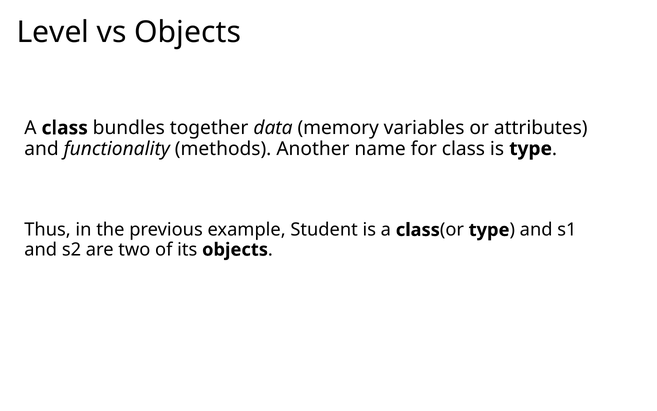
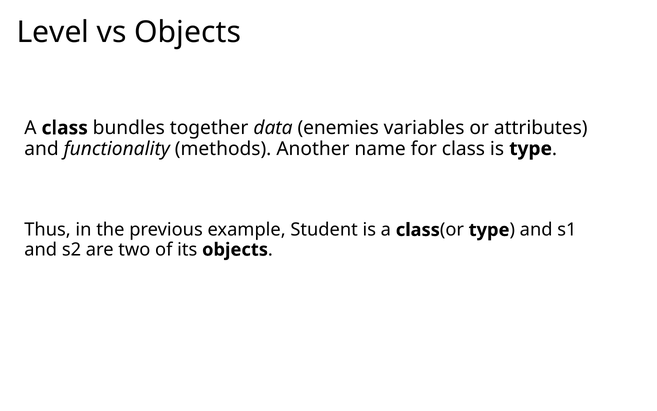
memory: memory -> enemies (338, 128)
